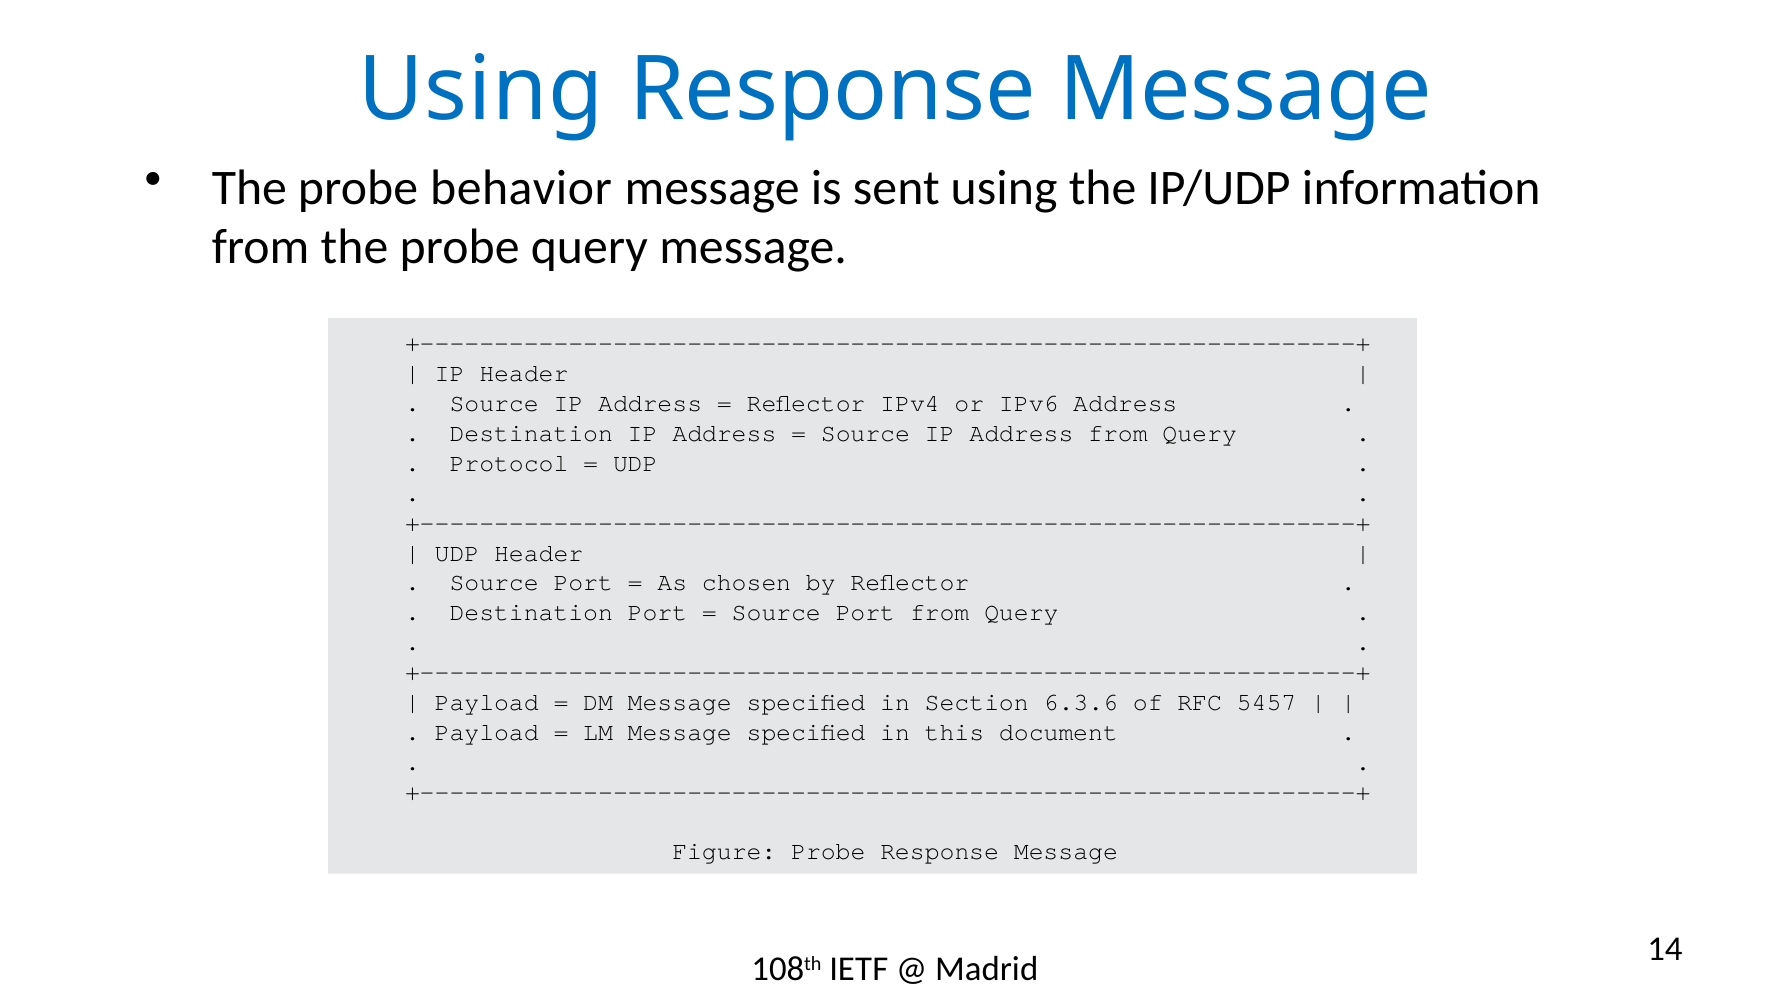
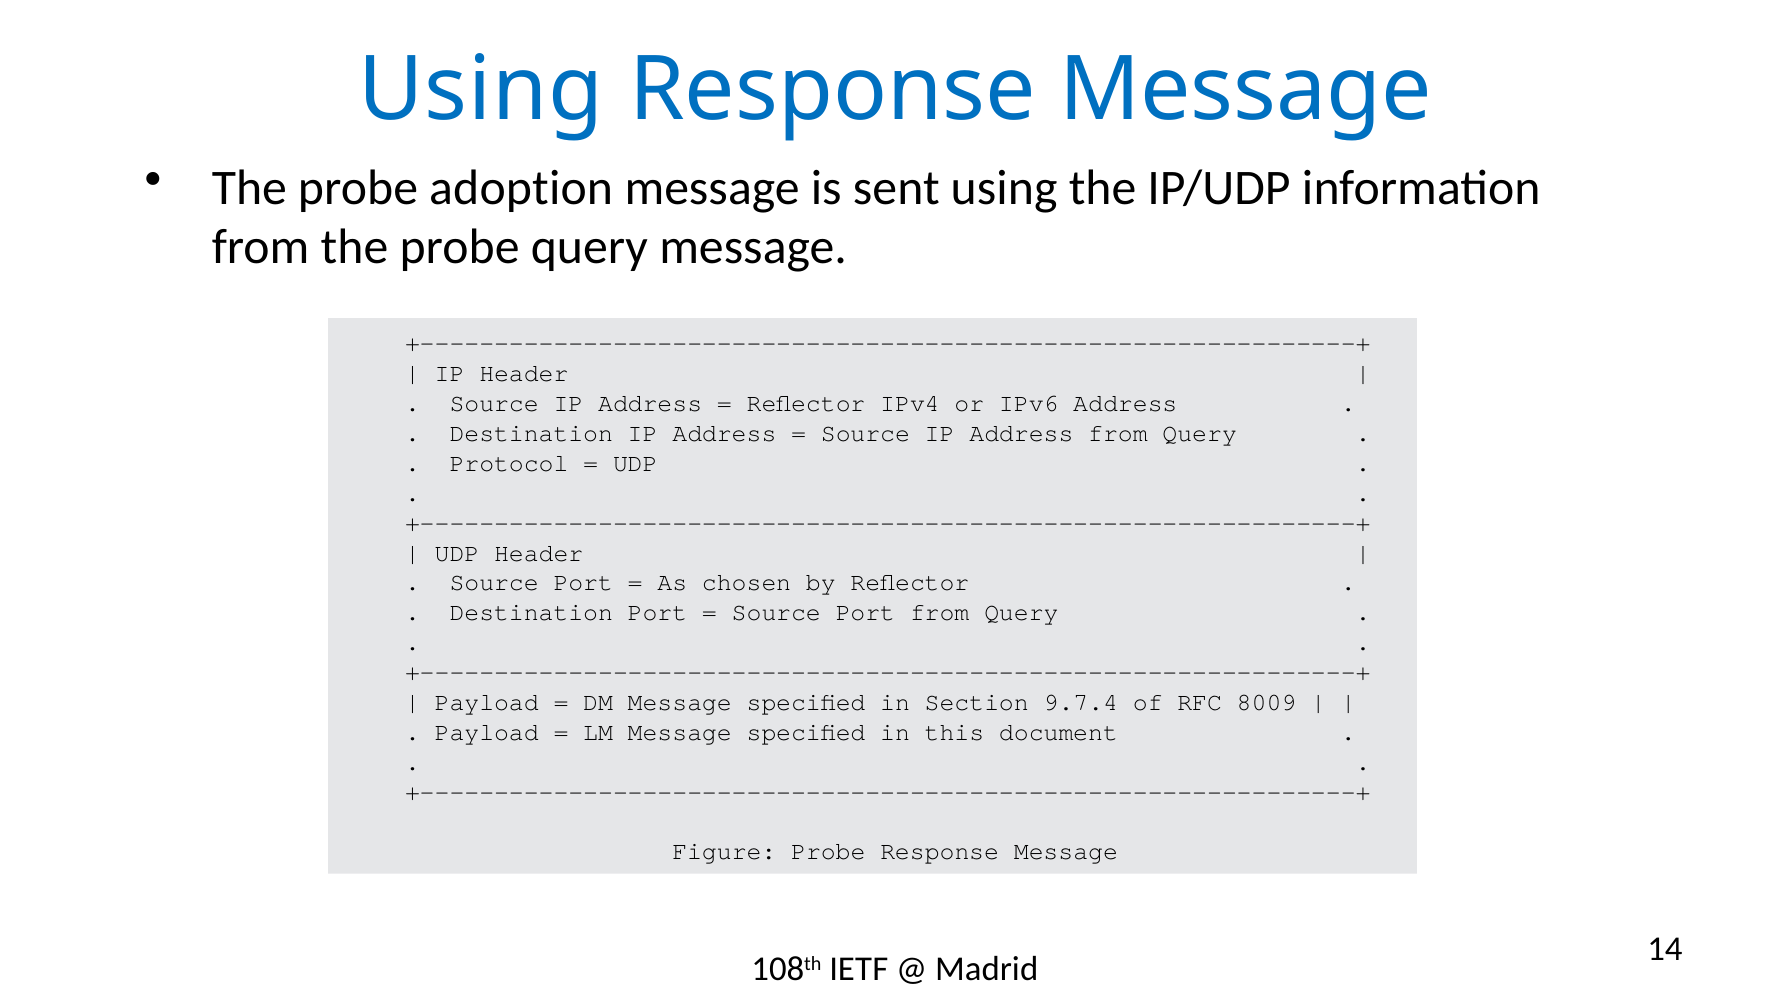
behavior: behavior -> adoption (521, 188)
6.3.6: 6.3.6 -> 9.7.4 (1081, 702)
5457: 5457 -> 8009 (1267, 702)
